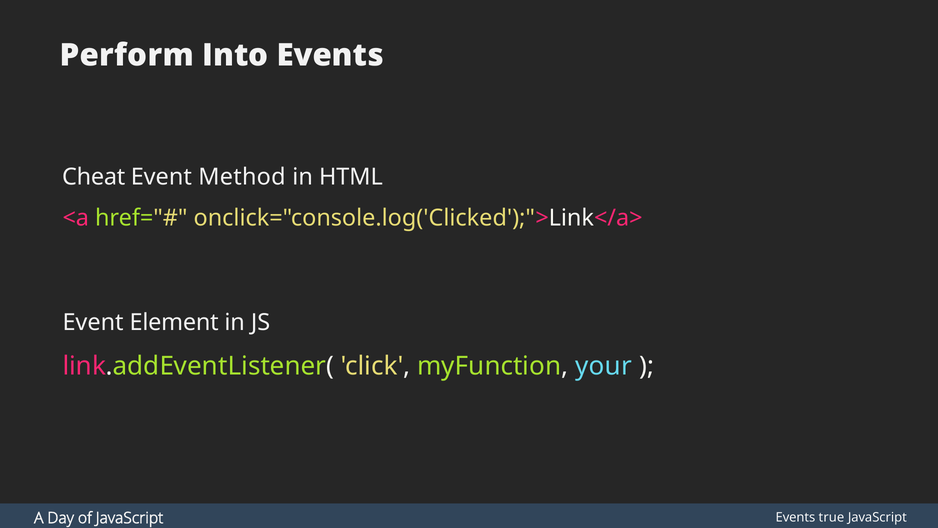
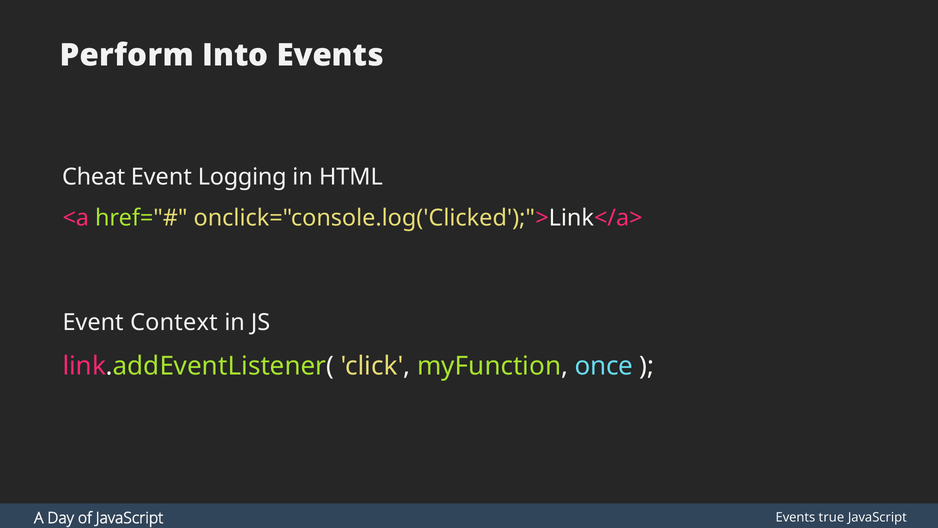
Method: Method -> Logging (242, 177)
Element: Element -> Context (174, 322)
your: your -> once (604, 366)
